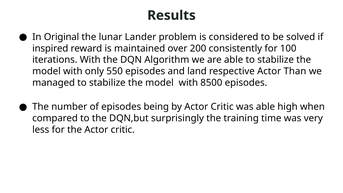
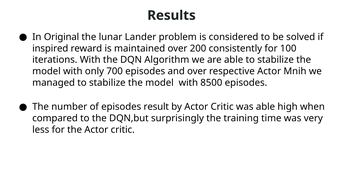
550: 550 -> 700 (115, 71)
and land: land -> over (197, 71)
Than: Than -> Mnih (295, 71)
being: being -> result (156, 107)
